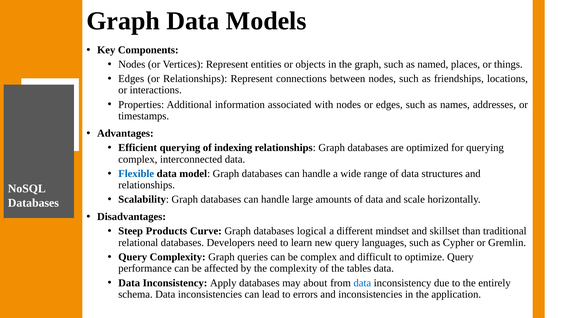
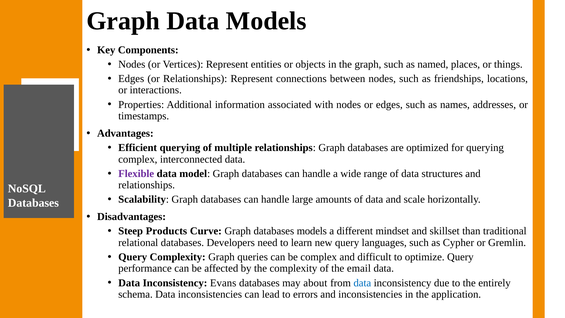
indexing: indexing -> multiple (233, 148)
Flexible colour: blue -> purple (136, 173)
databases logical: logical -> models (312, 231)
tables: tables -> email (359, 268)
Apply: Apply -> Evans (223, 283)
